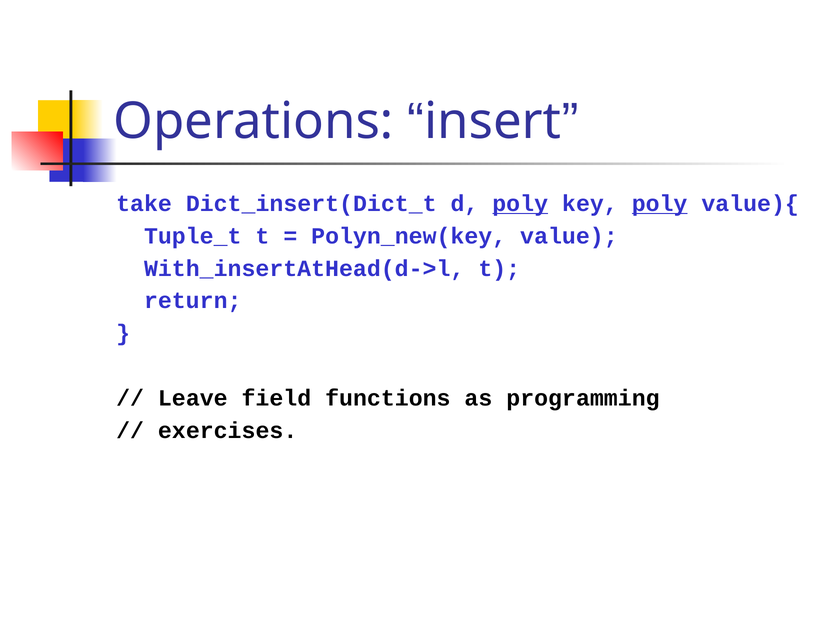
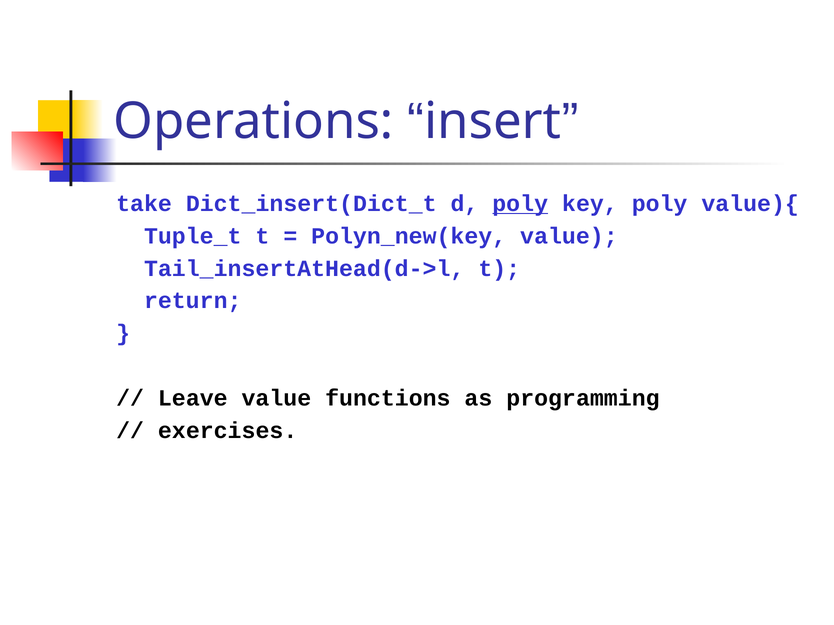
poly underline: present -> none (660, 204)
With_insertAtHead(d->l: With_insertAtHead(d->l -> Tail_insertAtHead(d->l (304, 269)
Leave field: field -> value (276, 398)
